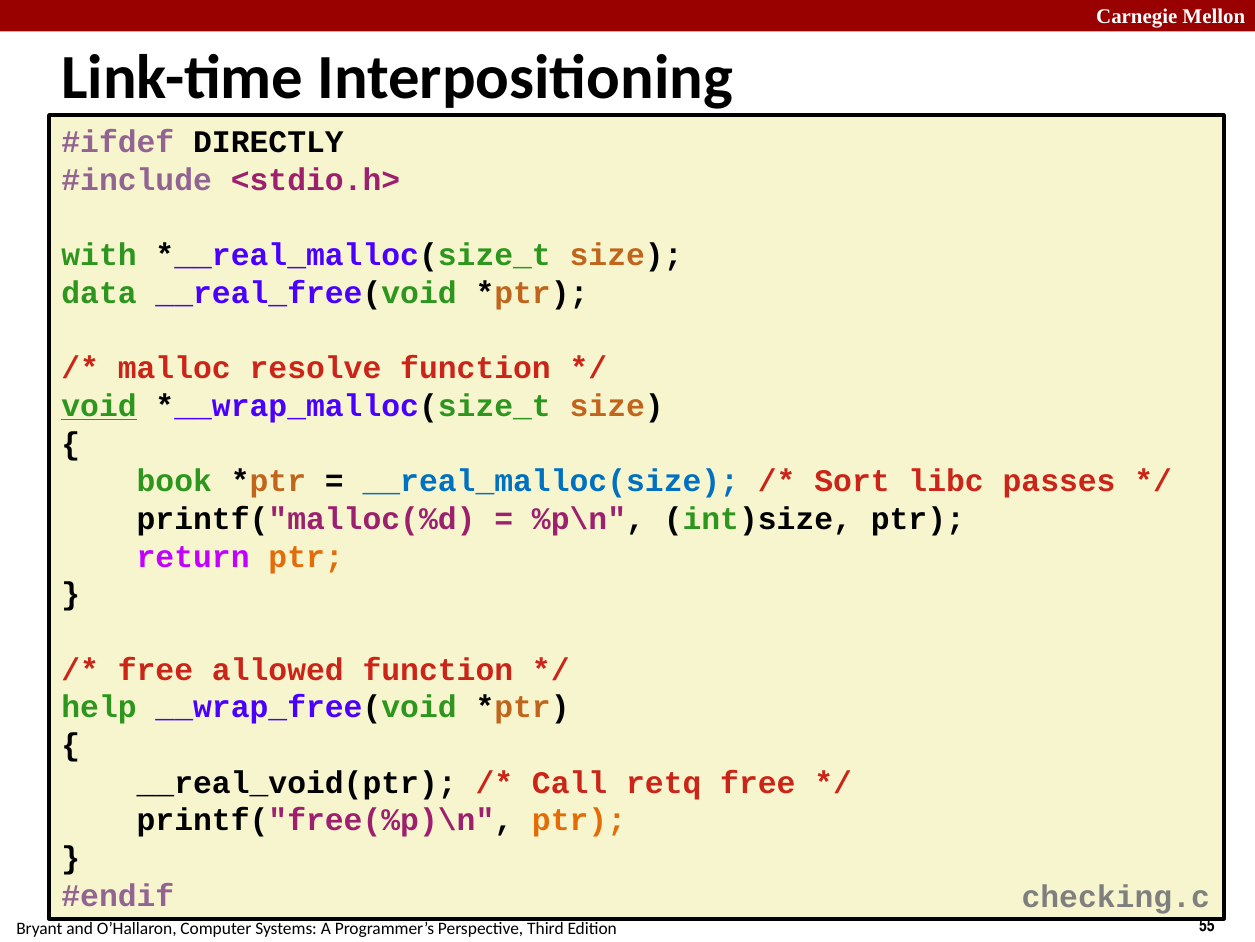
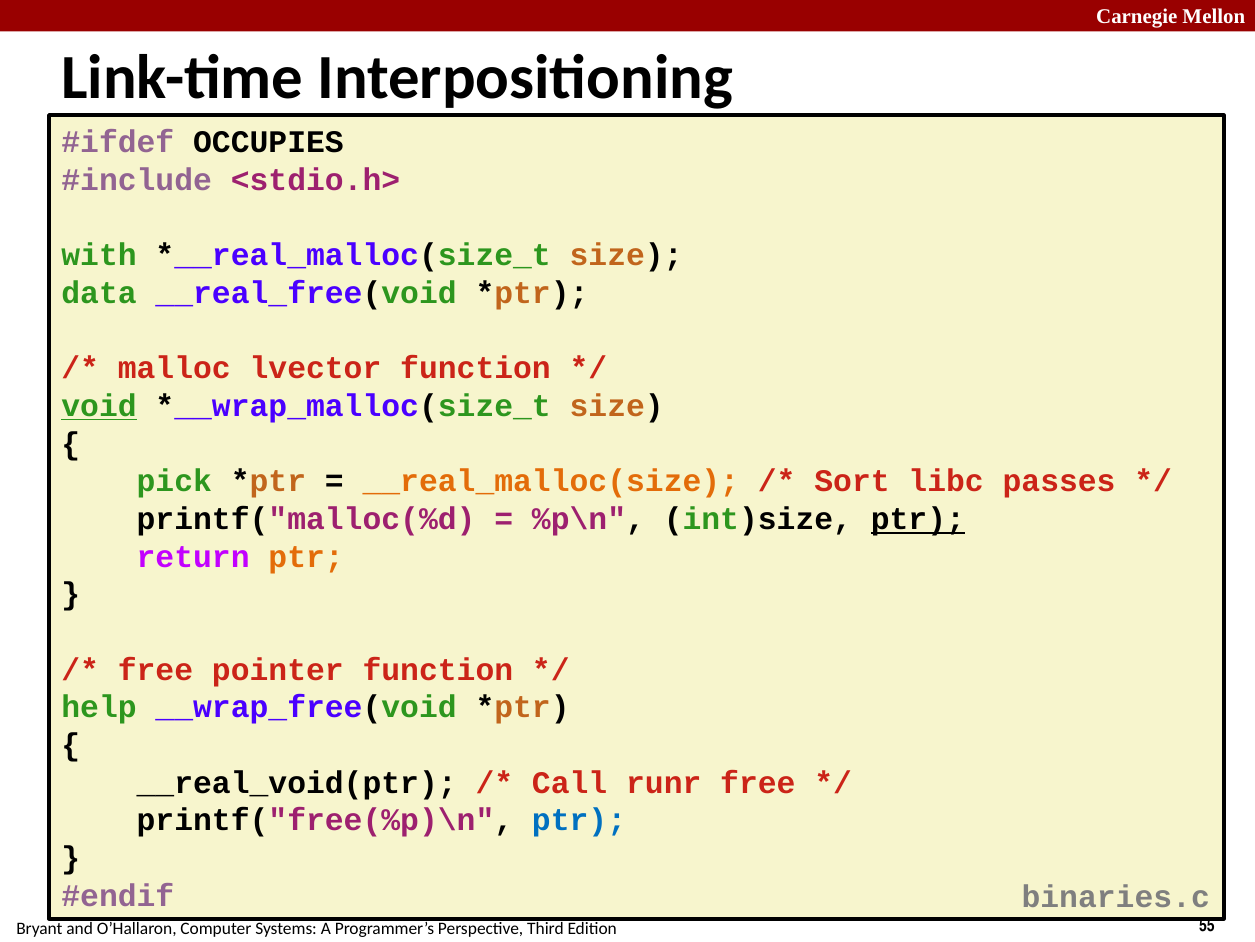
DIRECTLY: DIRECTLY -> OCCUPIES (268, 142)
resolve: resolve -> lvector (316, 368)
book: book -> pick (174, 481)
__real_malloc(size colour: blue -> orange (551, 481)
ptr underline: none -> present (918, 519)
allowed: allowed -> pointer (278, 669)
retq: retq -> runr (664, 782)
ptr colour: orange -> blue (579, 820)
checking.c: checking.c -> binaries.c (1116, 897)
